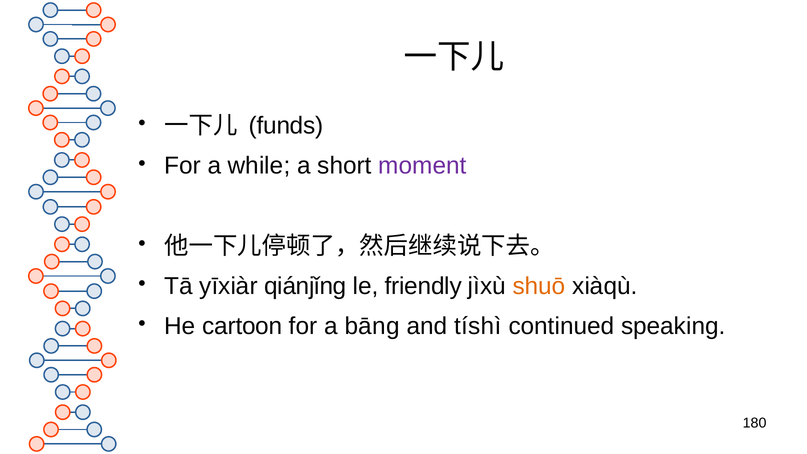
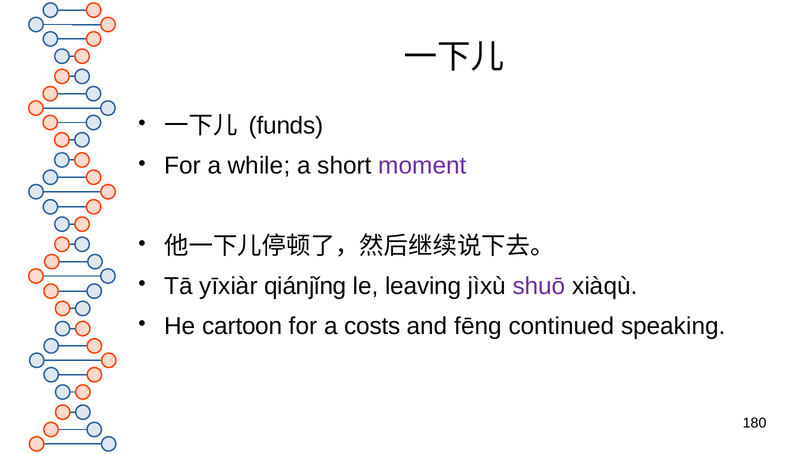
friendly: friendly -> leaving (423, 286)
shuō colour: orange -> purple (539, 286)
bāng: bāng -> costs (372, 326)
tíshì: tíshì -> fēng (478, 326)
